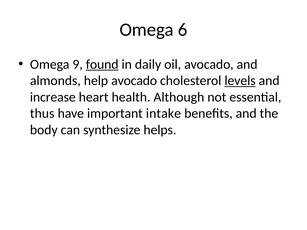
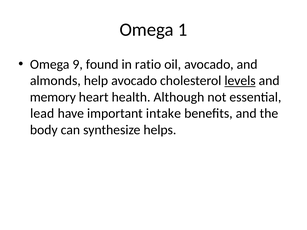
6: 6 -> 1 (183, 30)
found underline: present -> none (102, 64)
daily: daily -> ratio (148, 64)
increase: increase -> memory (53, 97)
thus: thus -> lead (42, 114)
